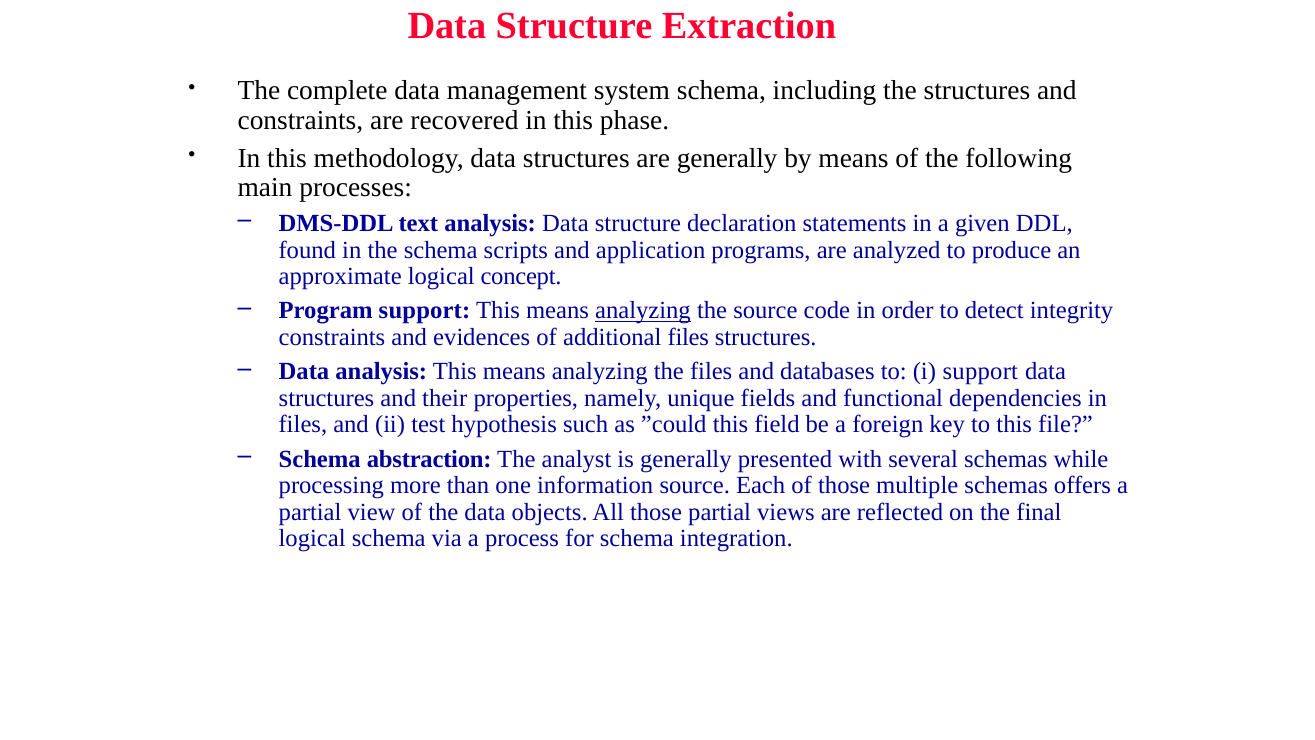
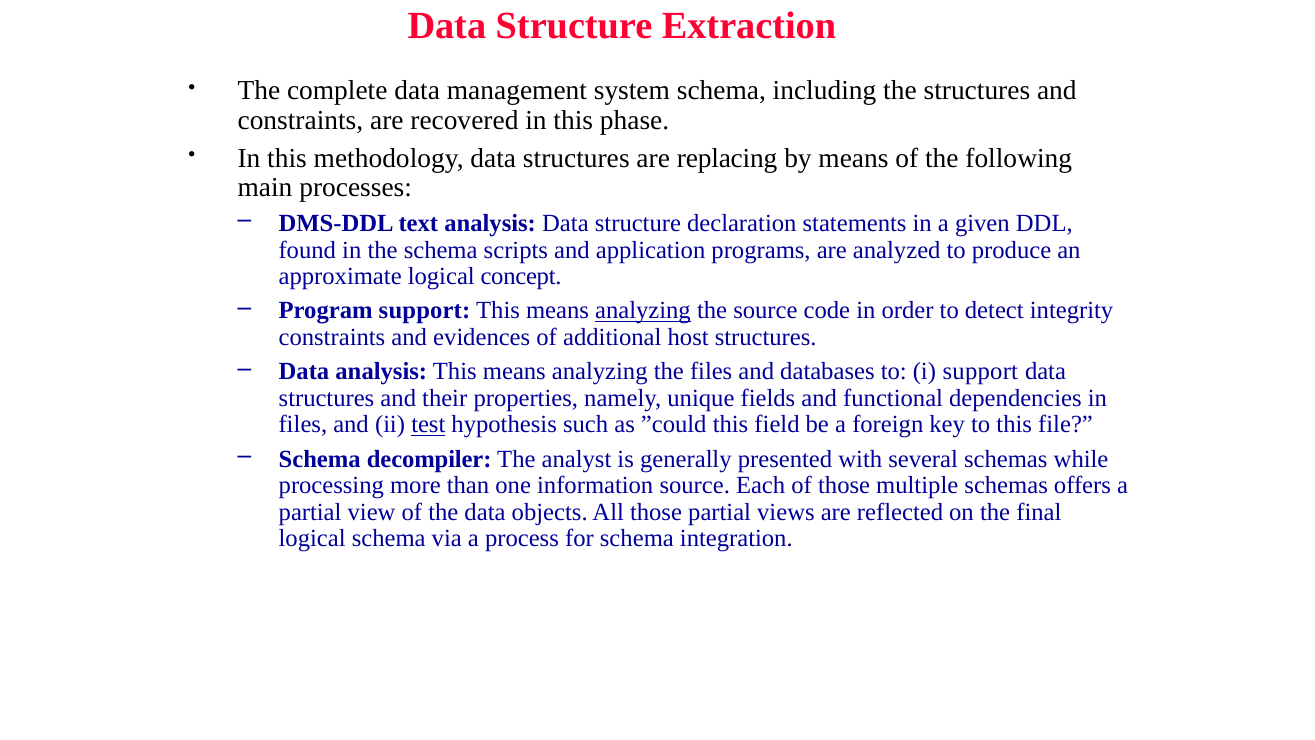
are generally: generally -> replacing (727, 158)
additional files: files -> host (688, 337)
test underline: none -> present (428, 425)
abstraction: abstraction -> decompiler (429, 459)
